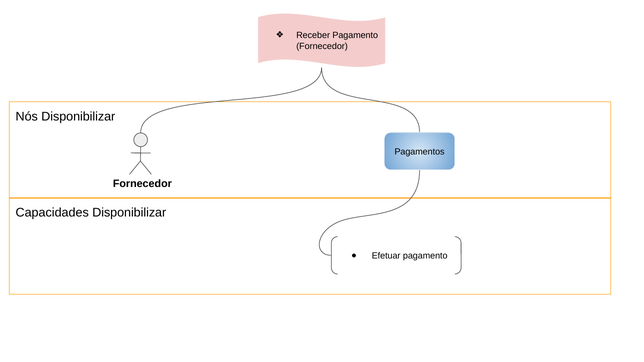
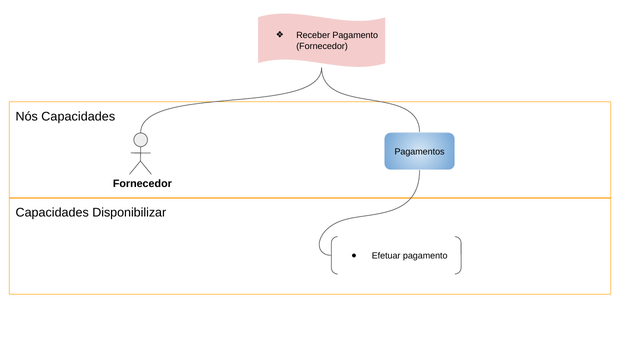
Nós Disponibilizar: Disponibilizar -> Capacidades (78, 117)
